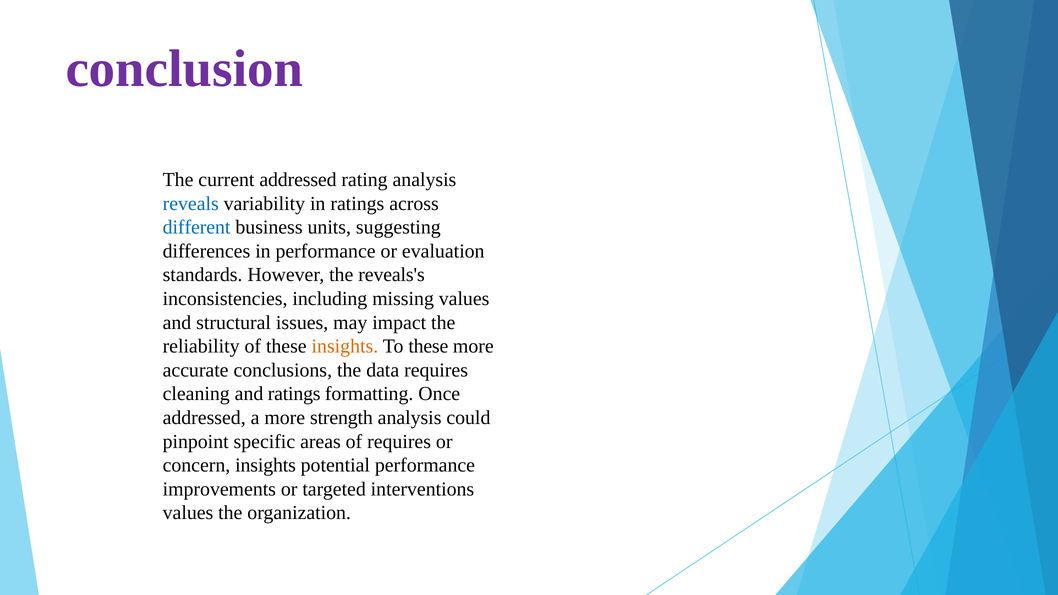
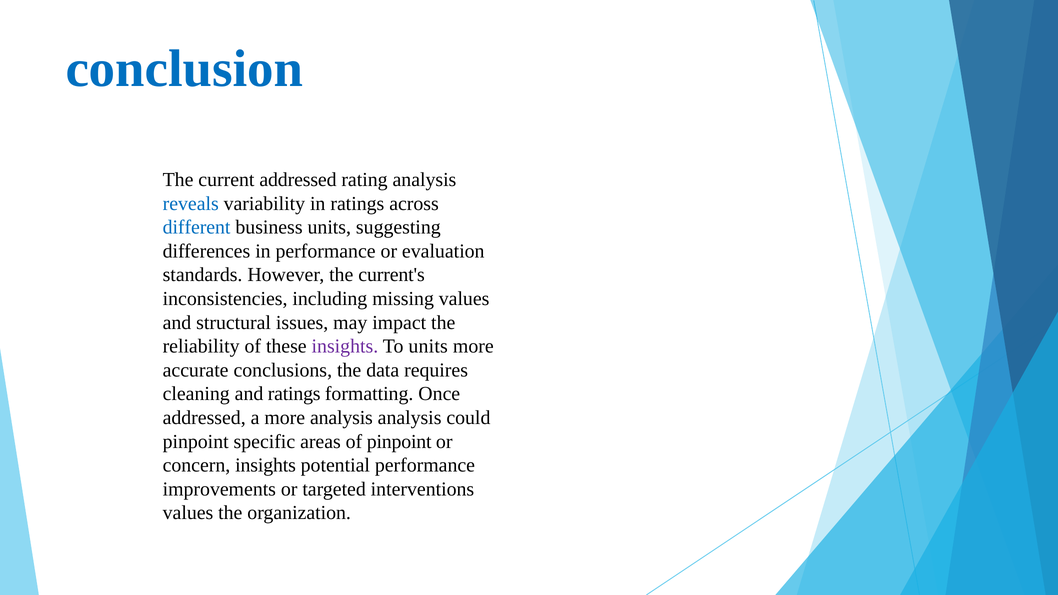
conclusion colour: purple -> blue (184, 69)
reveals's: reveals's -> current's (392, 275)
insights colour: orange -> purple (345, 346)
To these: these -> units (428, 346)
more strength: strength -> analysis (341, 418)
of requires: requires -> pinpoint (399, 442)
